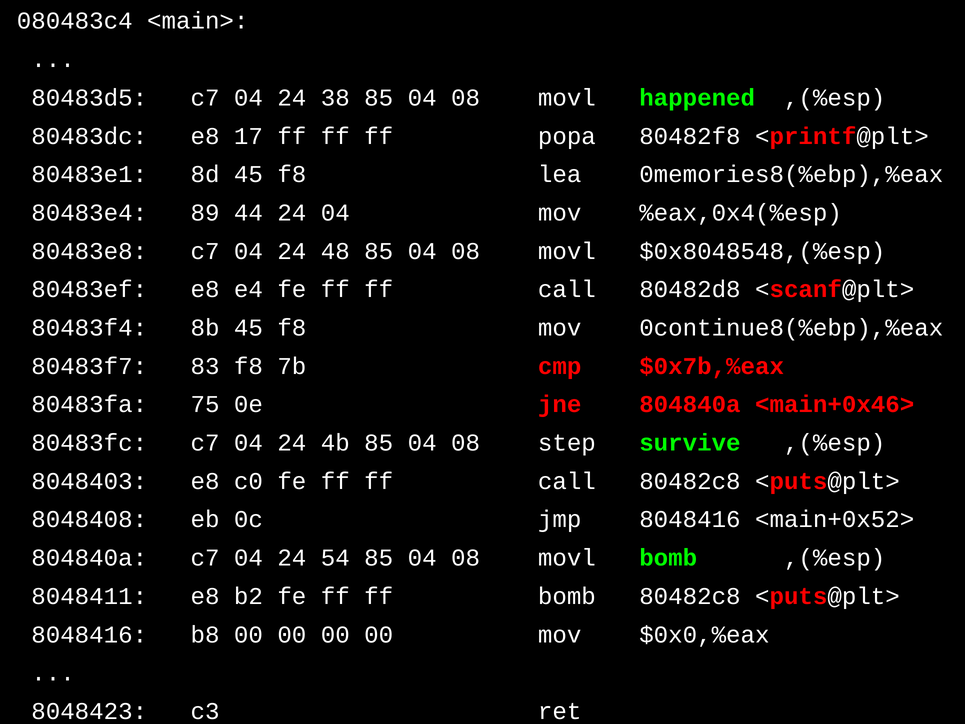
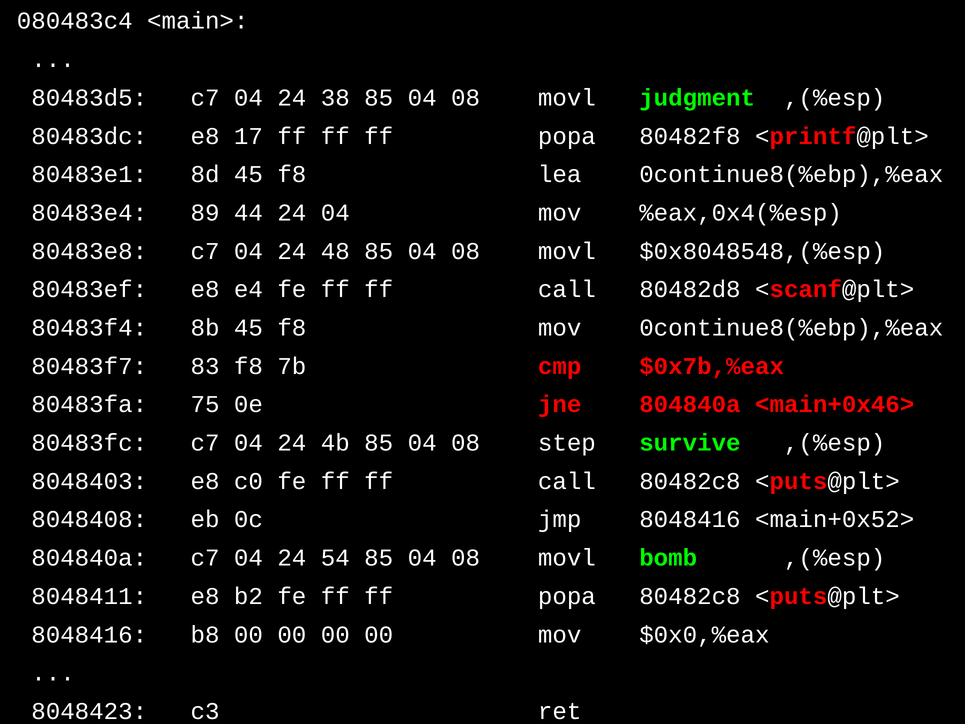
happened: happened -> judgment (697, 98)
lea 0memories8(%ebp),%eax: 0memories8(%ebp),%eax -> 0continue8(%ebp),%eax (791, 174)
fe ff ff bomb: bomb -> popa (567, 596)
